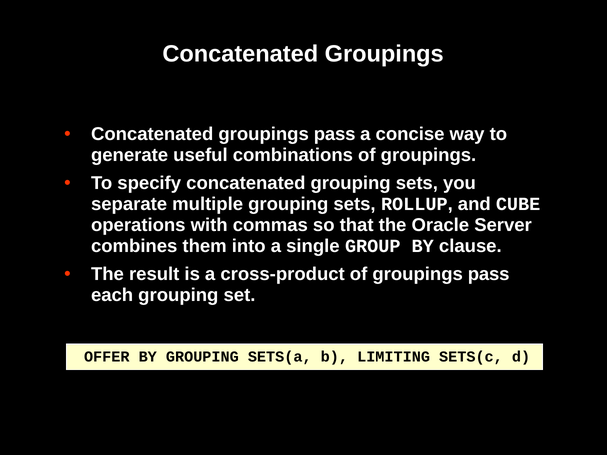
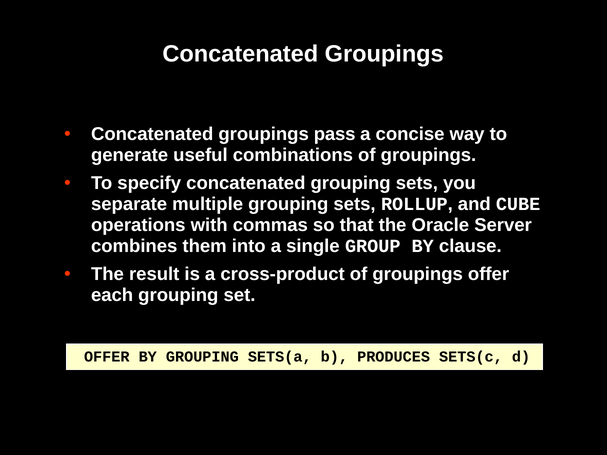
of groupings pass: pass -> offer (489, 274)
LIMITING: LIMITING -> PRODUCES (394, 357)
